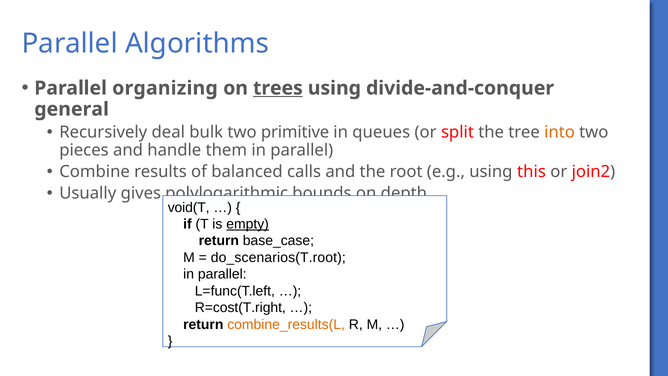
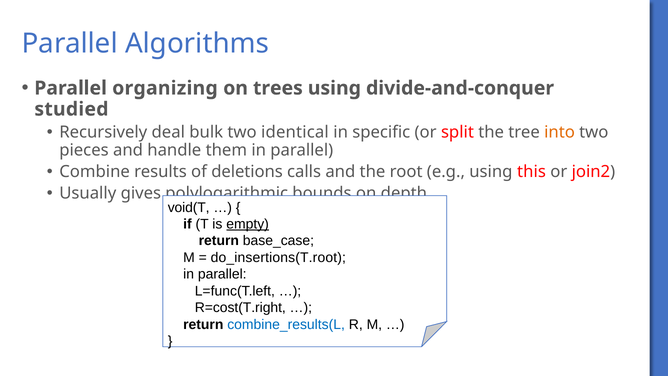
trees underline: present -> none (278, 88)
general: general -> studied (71, 109)
primitive: primitive -> identical (295, 132)
queues: queues -> specific (381, 132)
balanced: balanced -> deletions (247, 172)
do_scenarios(T.root: do_scenarios(T.root -> do_insertions(T.root (278, 257)
combine_results(L colour: orange -> blue (286, 324)
